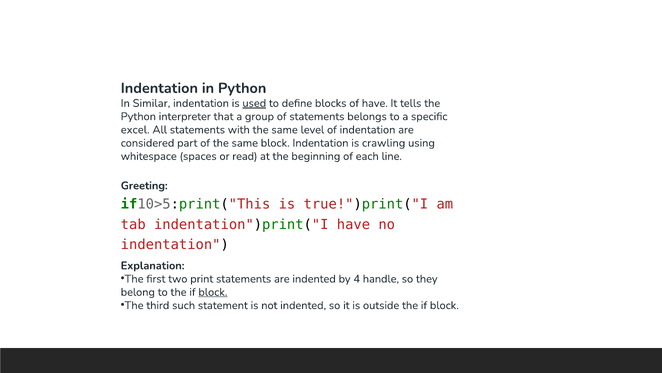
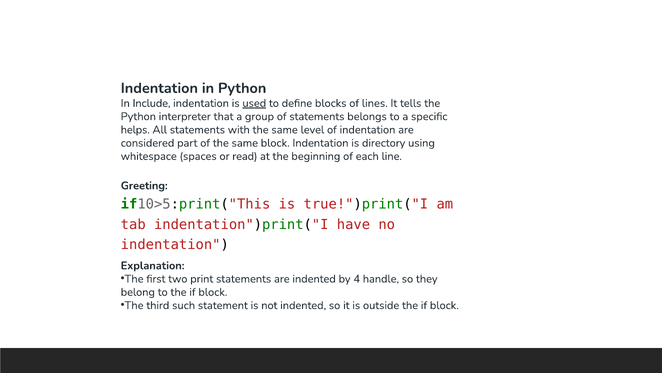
Similar: Similar -> Include (152, 103)
of have: have -> lines (375, 103)
excel: excel -> helps (135, 130)
crawling: crawling -> directory (384, 143)
block underline: present -> none (213, 292)
